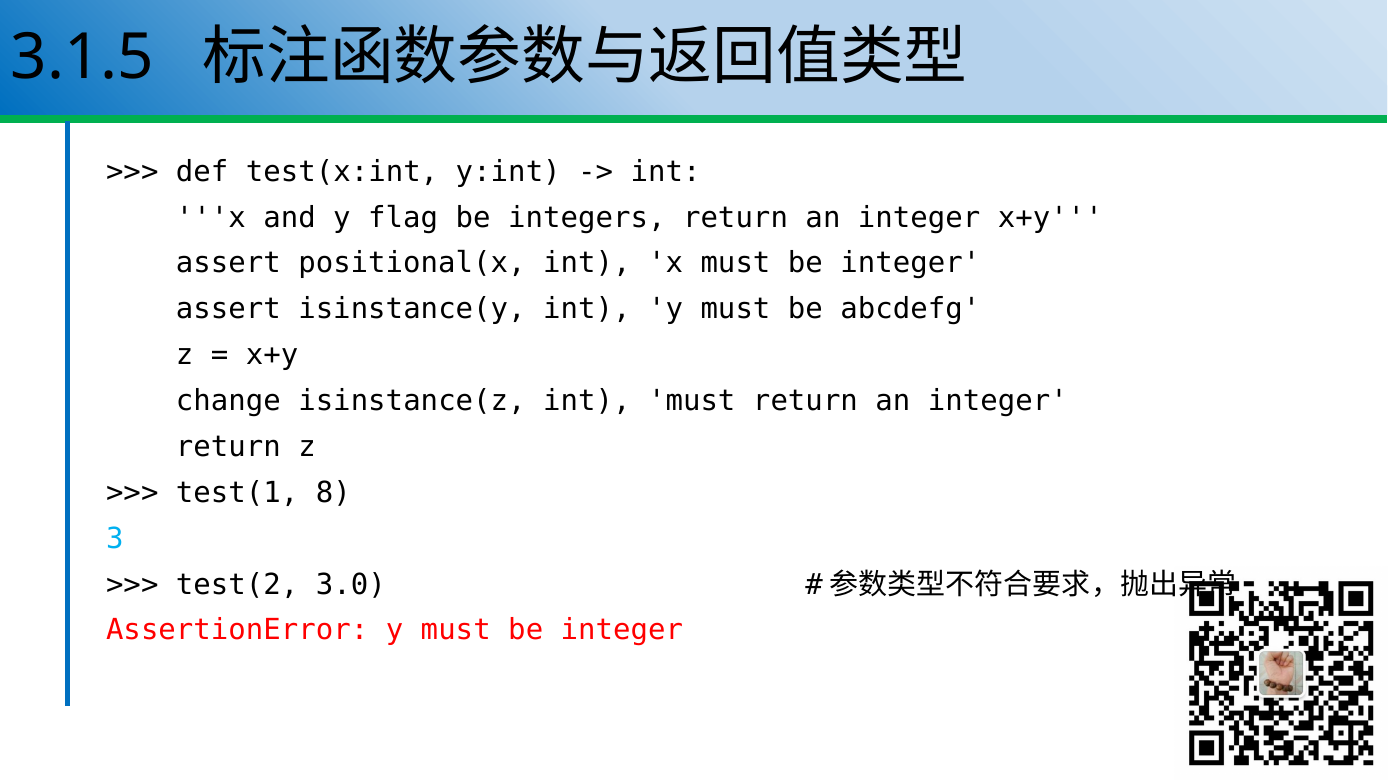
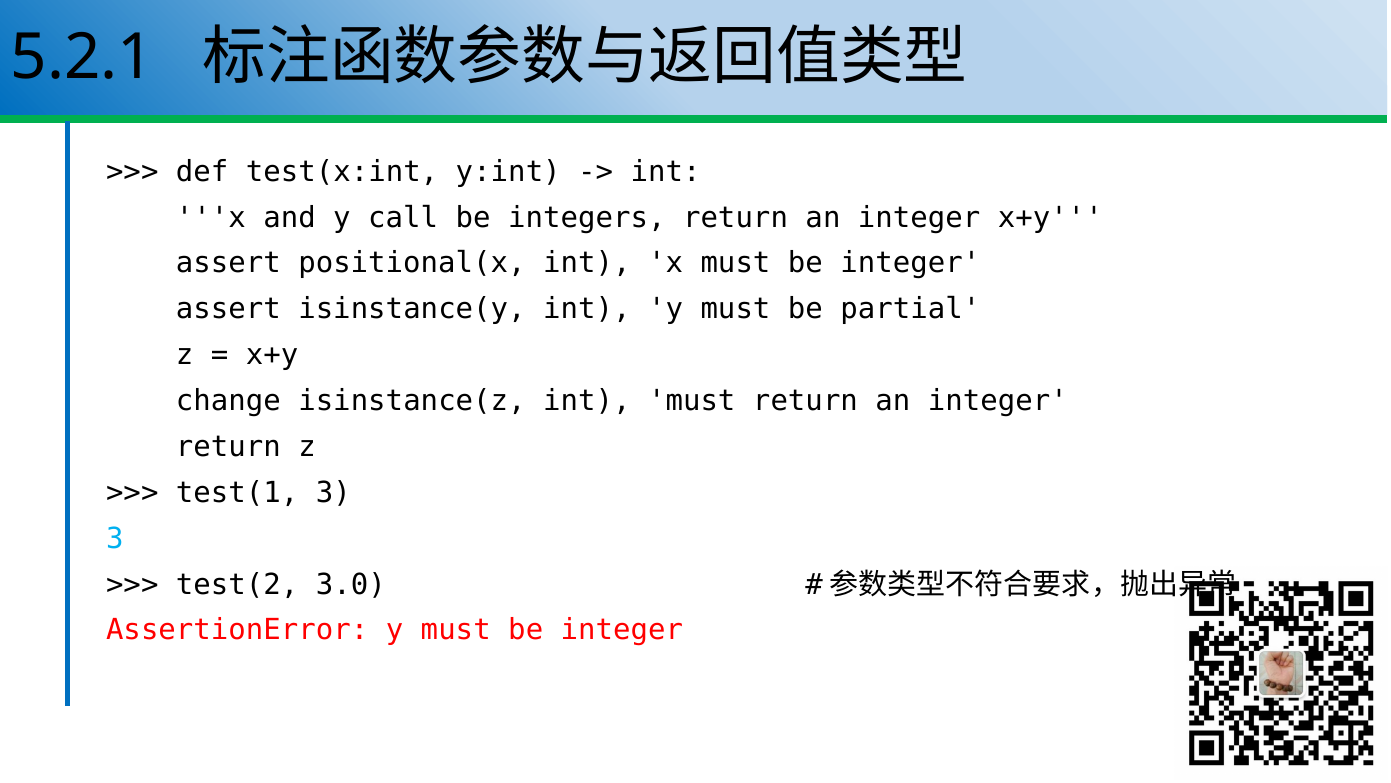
3.1.5: 3.1.5 -> 5.2.1 (82, 57)
flag: flag -> call (403, 217)
abcdefg: abcdefg -> partial (910, 309)
test(1 8: 8 -> 3 (333, 492)
